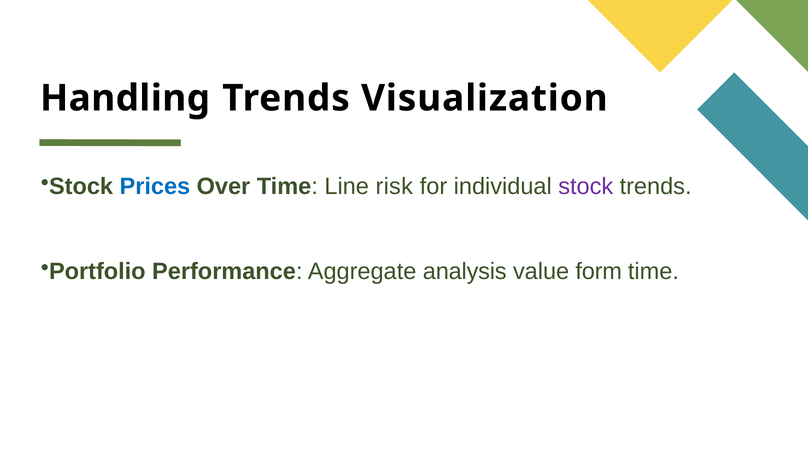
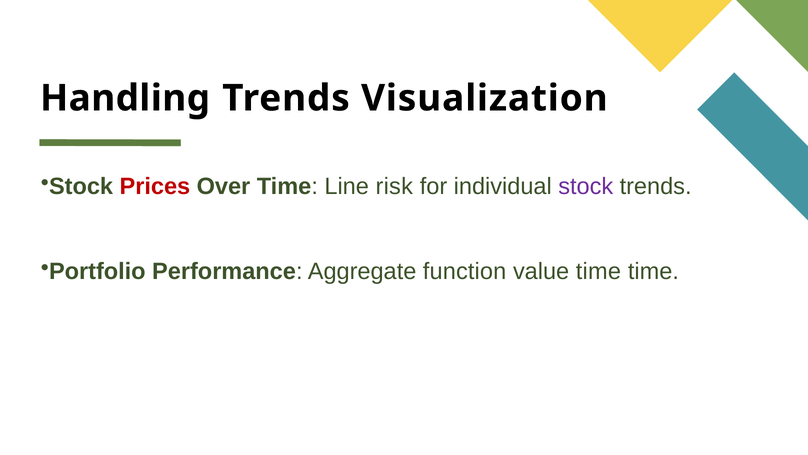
Prices colour: blue -> red (155, 186)
analysis: analysis -> function (465, 271)
value form: form -> time (598, 271)
